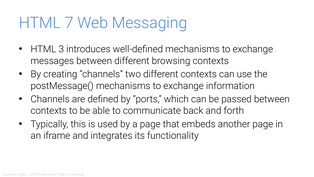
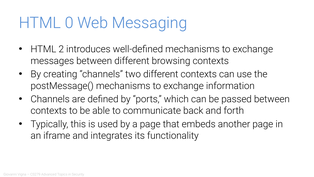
7: 7 -> 0 (69, 23)
3: 3 -> 2 (61, 49)
